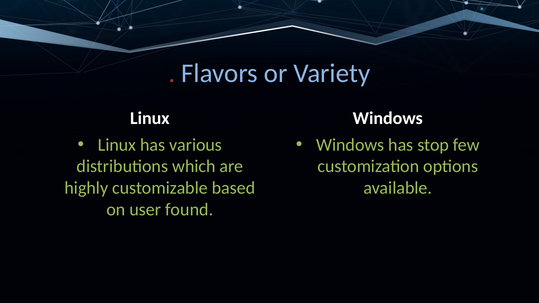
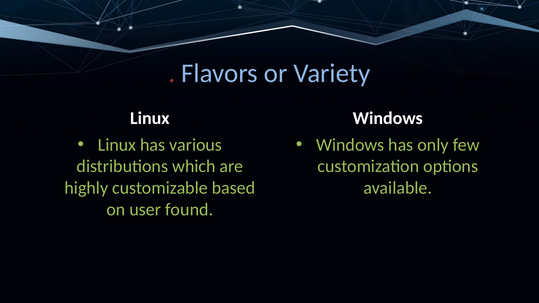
stop: stop -> only (433, 145)
